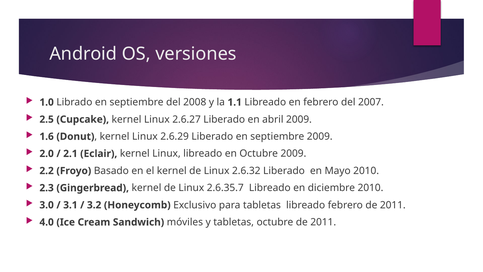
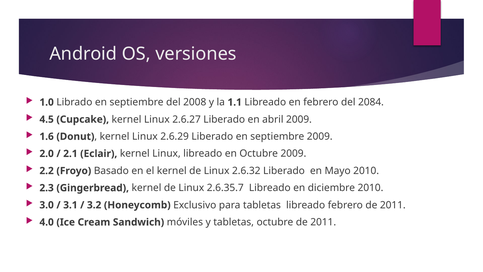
2007: 2007 -> 2084 (371, 102)
2.5: 2.5 -> 4.5 (47, 119)
